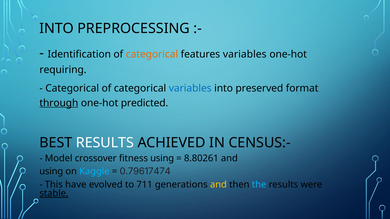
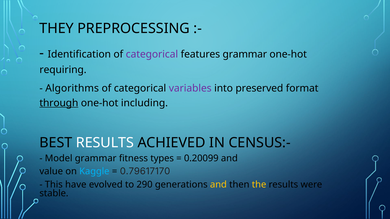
INTO: INTO -> THEY (57, 29)
categorical colour: orange -> purple (152, 54)
features variables: variables -> grammar (245, 54)
Categorical: Categorical -> Algorithms (72, 88)
variables colour: blue -> purple (190, 88)
predicted: predicted -> including (144, 103)
Model crossover: crossover -> grammar (96, 159)
fitness using: using -> types (162, 159)
8.80261: 8.80261 -> 0.20099 (201, 159)
using: using -> value (51, 172)
0.79617474: 0.79617474 -> 0.79617170 (145, 172)
711: 711 -> 290 (145, 185)
the colour: light blue -> yellow (259, 185)
stable underline: present -> none (54, 194)
